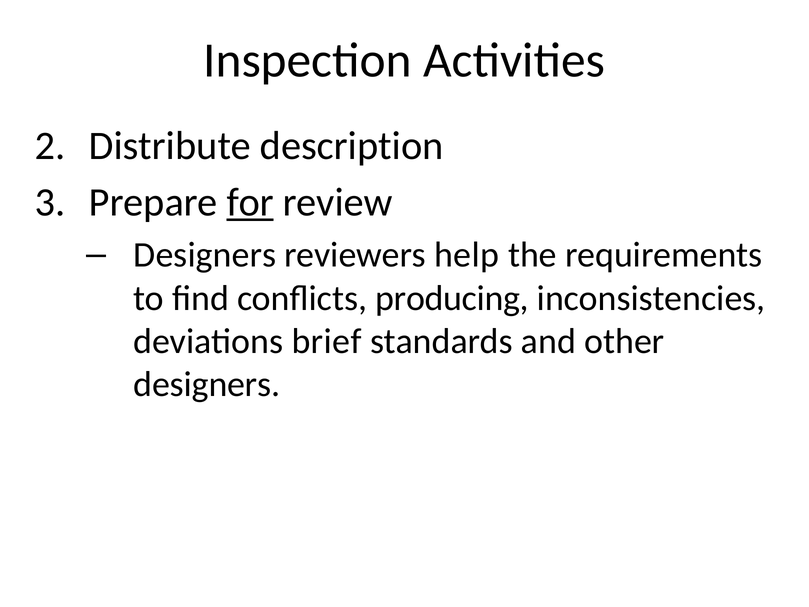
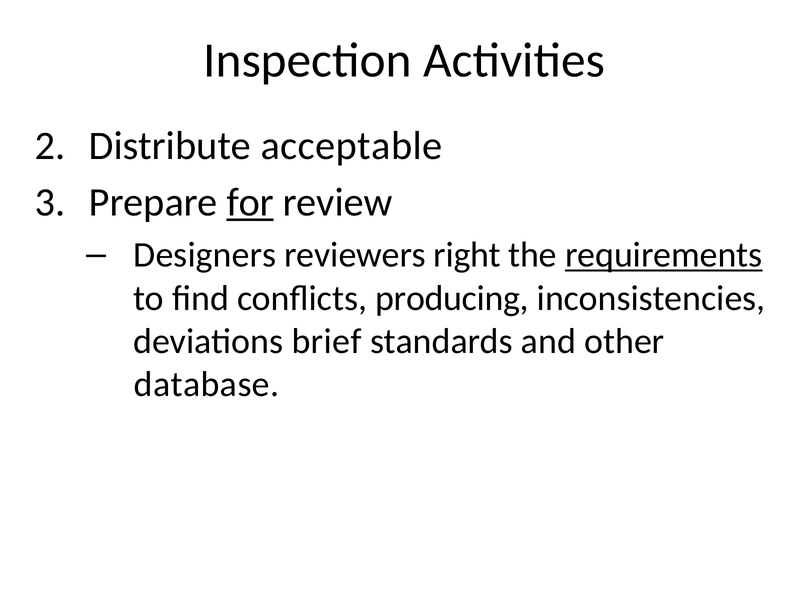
description: description -> acceptable (352, 146)
help: help -> right (467, 255)
requirements underline: none -> present (664, 255)
designers: designers -> database (207, 384)
